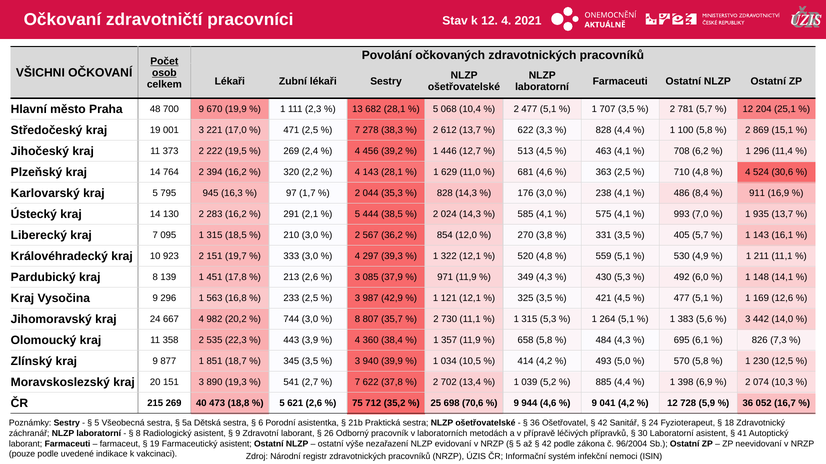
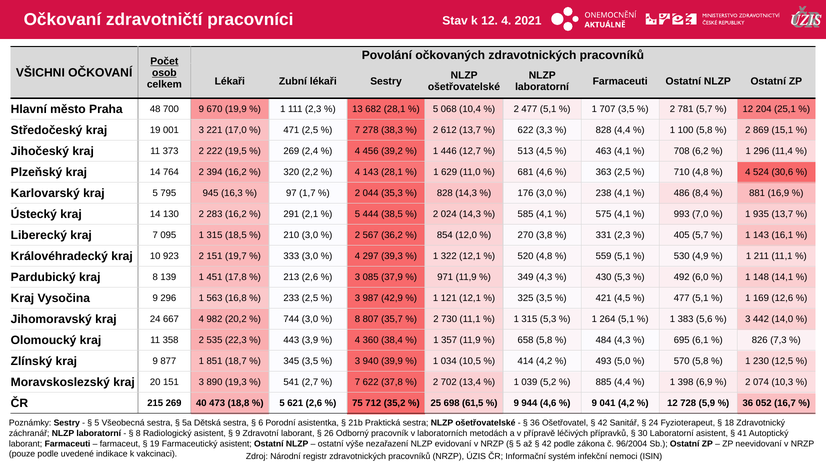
911: 911 -> 881 (757, 194)
331 3,5: 3,5 -> 2,3 (622, 236)
70,6: 70,6 -> 61,5 (473, 404)
